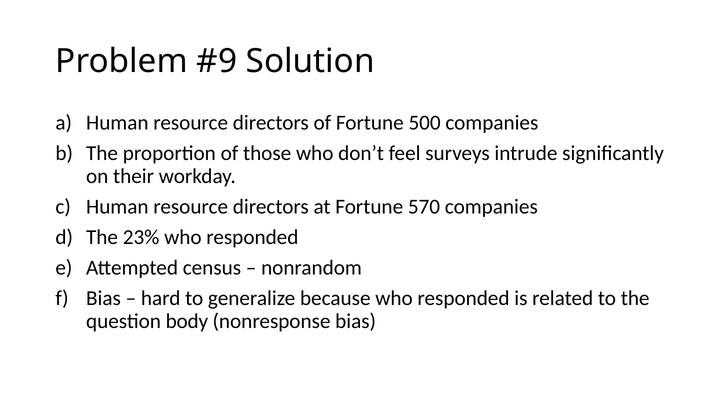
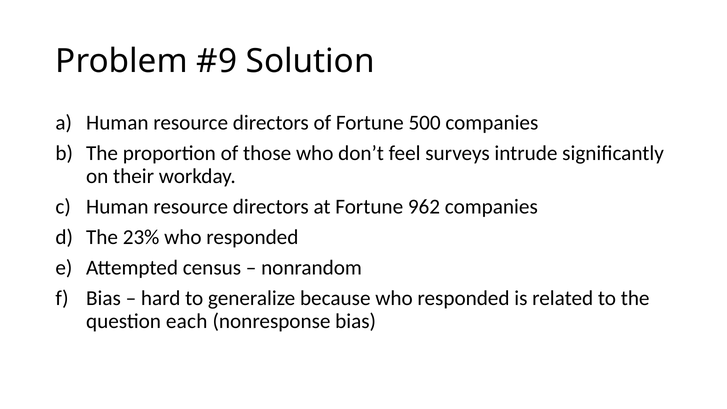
570: 570 -> 962 (424, 207)
body: body -> each (187, 321)
